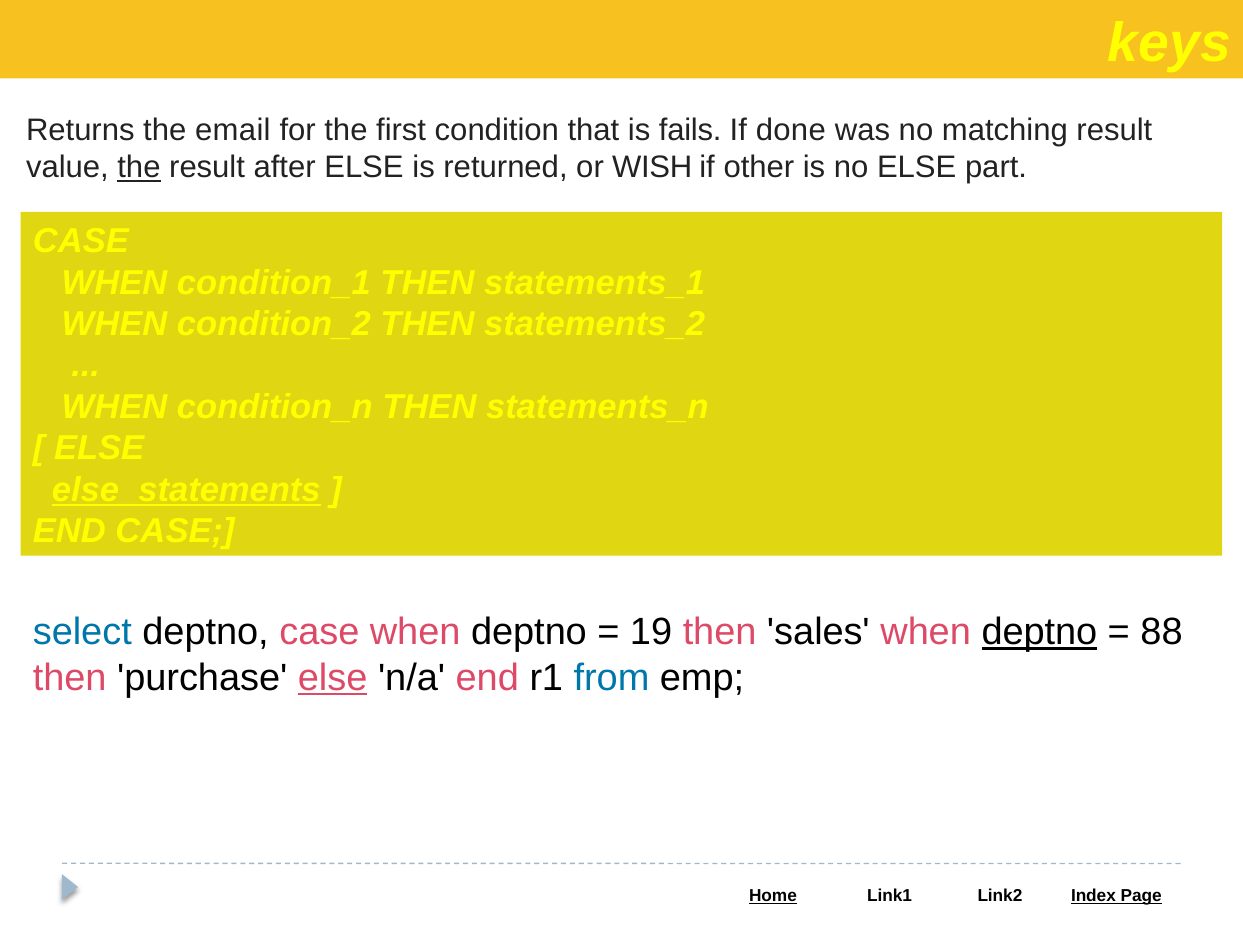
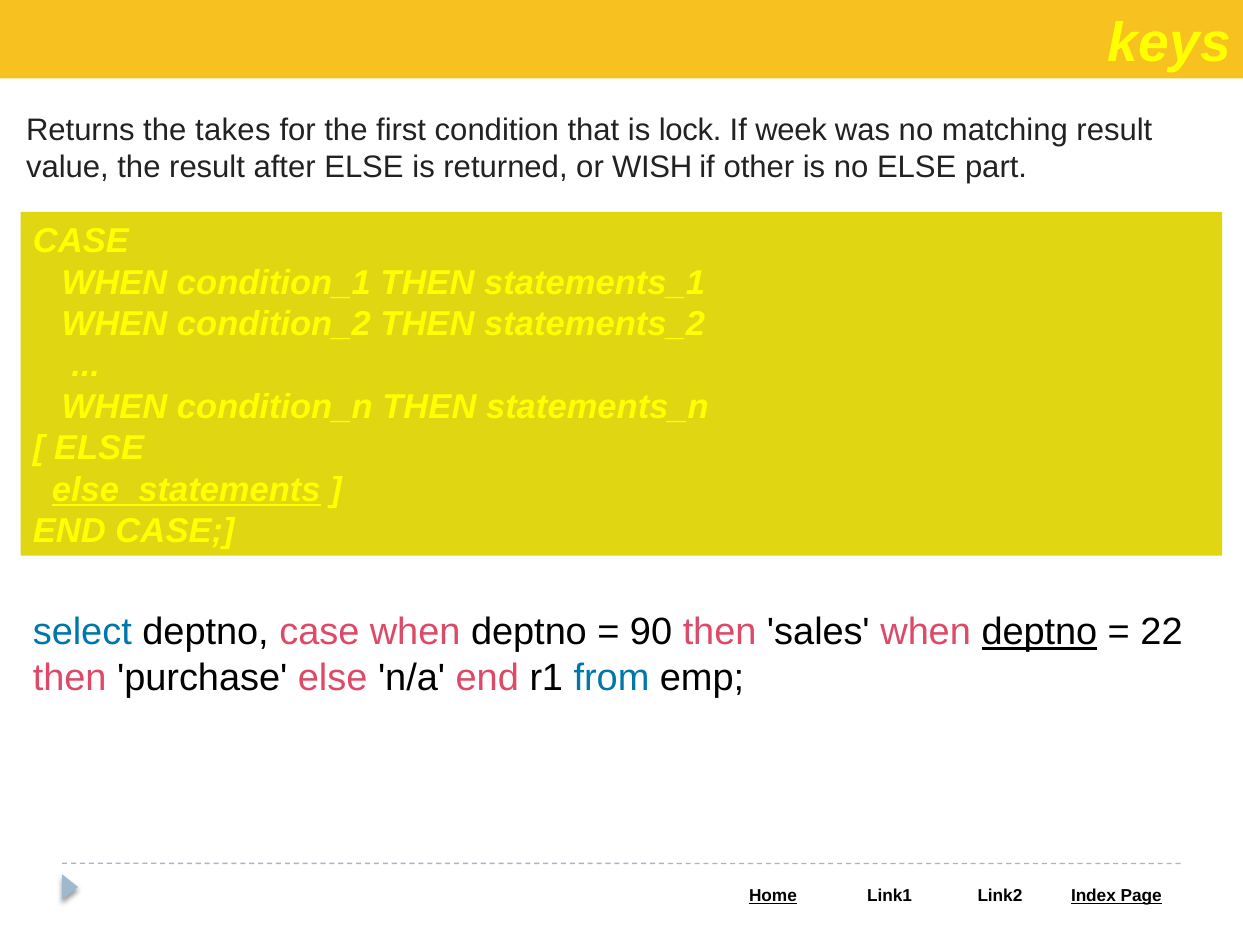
email: email -> takes (233, 130)
fails: fails -> lock (690, 130)
done: done -> week (791, 130)
the underline: present -> none (139, 168)
19: 19 -> 90 (651, 632)
88: 88 -> 22 (1162, 632)
else underline: present -> none (333, 678)
